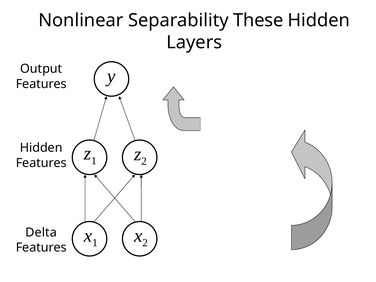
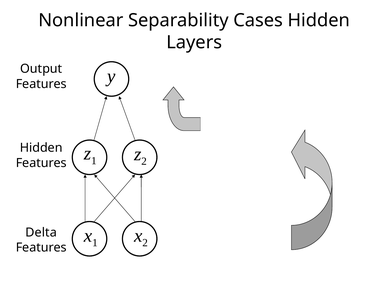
These: These -> Cases (258, 20)
